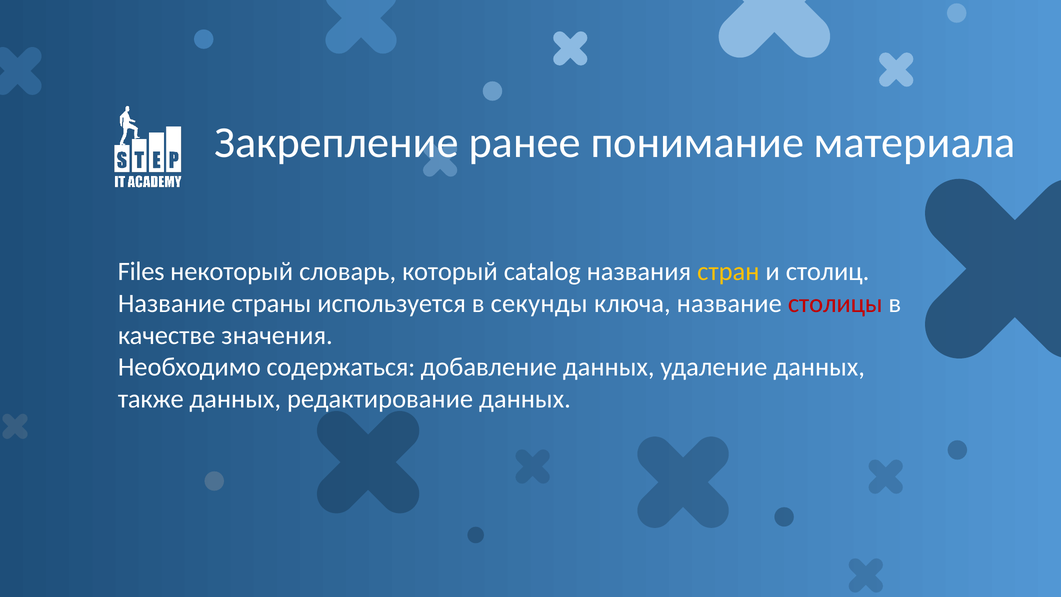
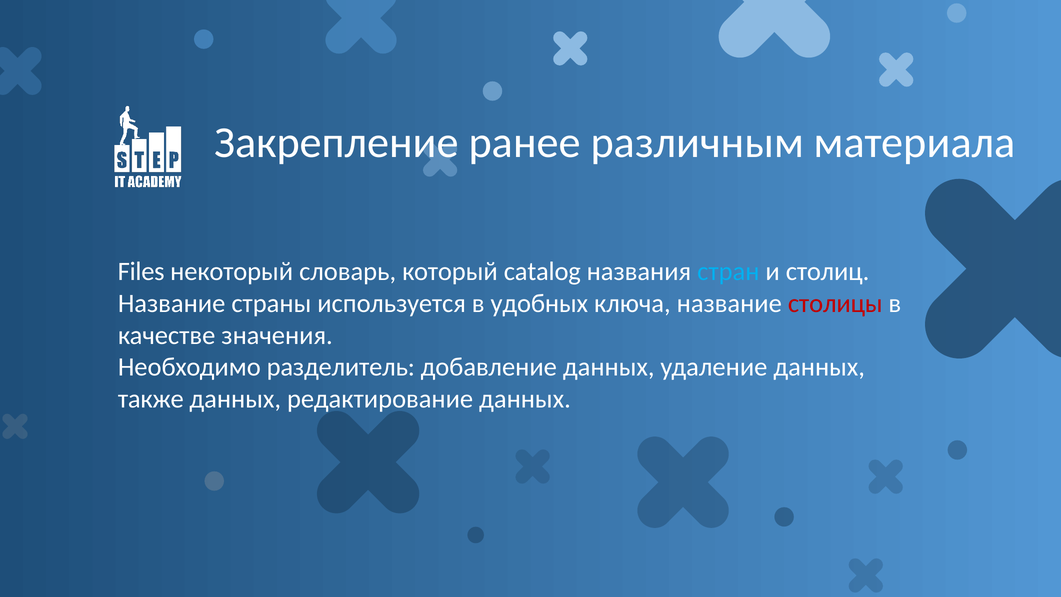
понимание: понимание -> различным (697, 143)
стран colour: yellow -> light blue (728, 272)
секунды: секунды -> удобных (539, 303)
содержаться: содержаться -> разделитель (341, 367)
